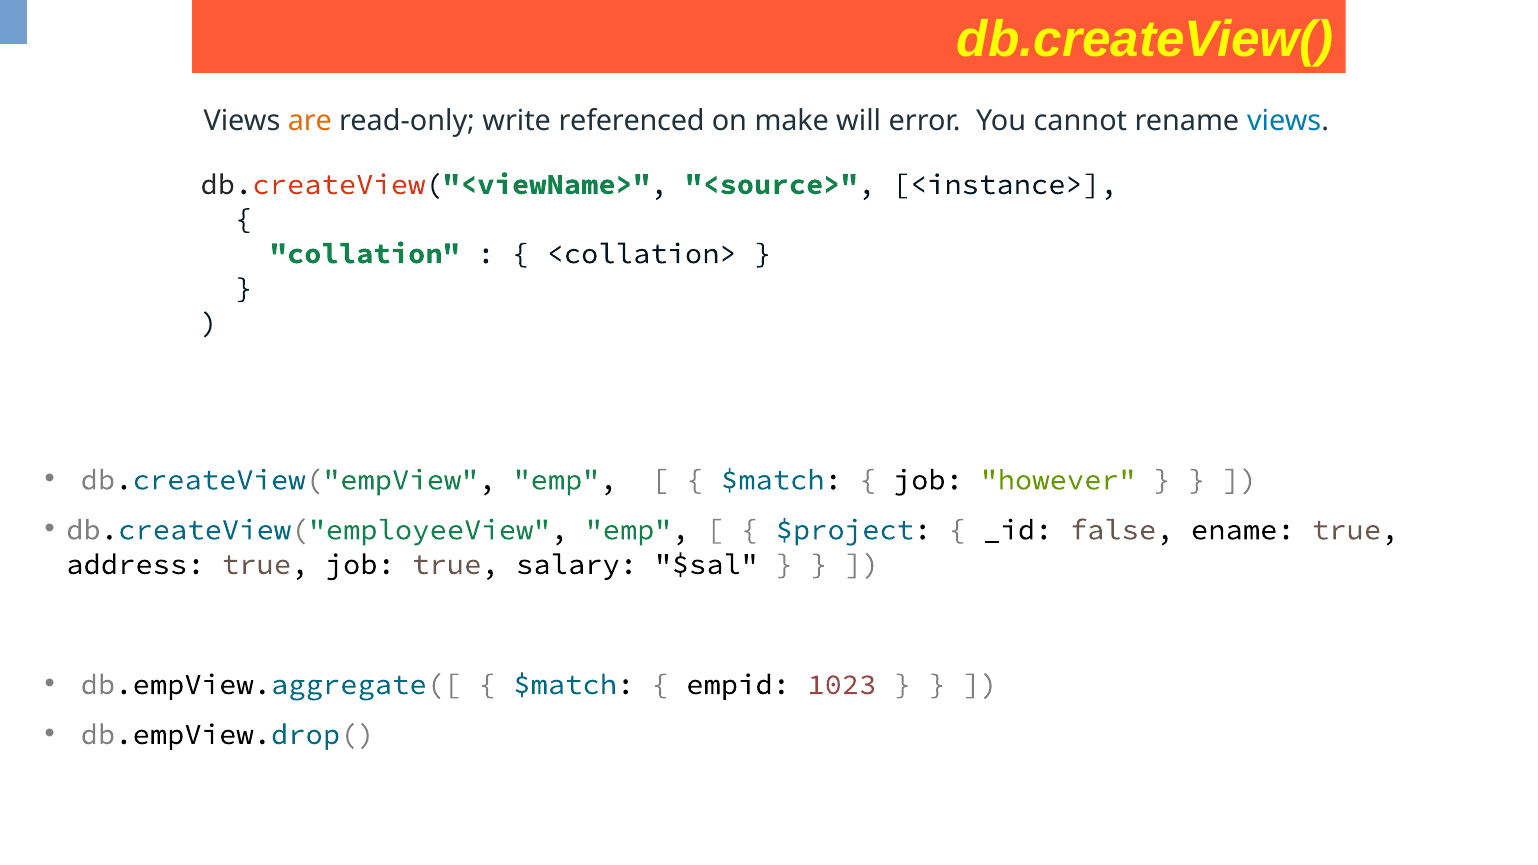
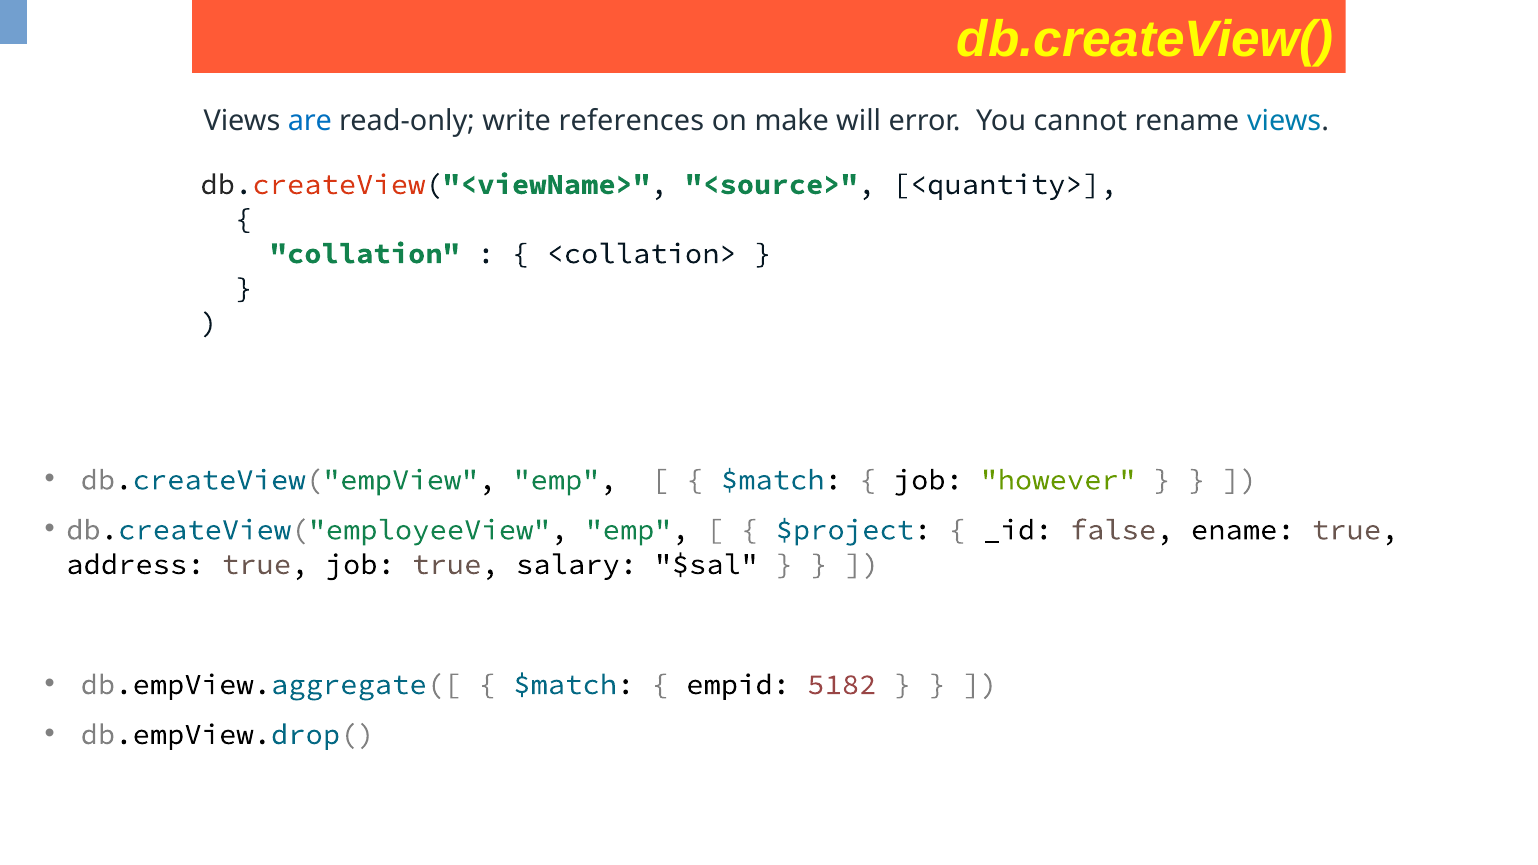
are colour: orange -> blue (310, 121)
referenced: referenced -> references (631, 121)
<instance>: <instance> -> <quantity> (1005, 184)
1023: 1023 -> 5182 (842, 685)
